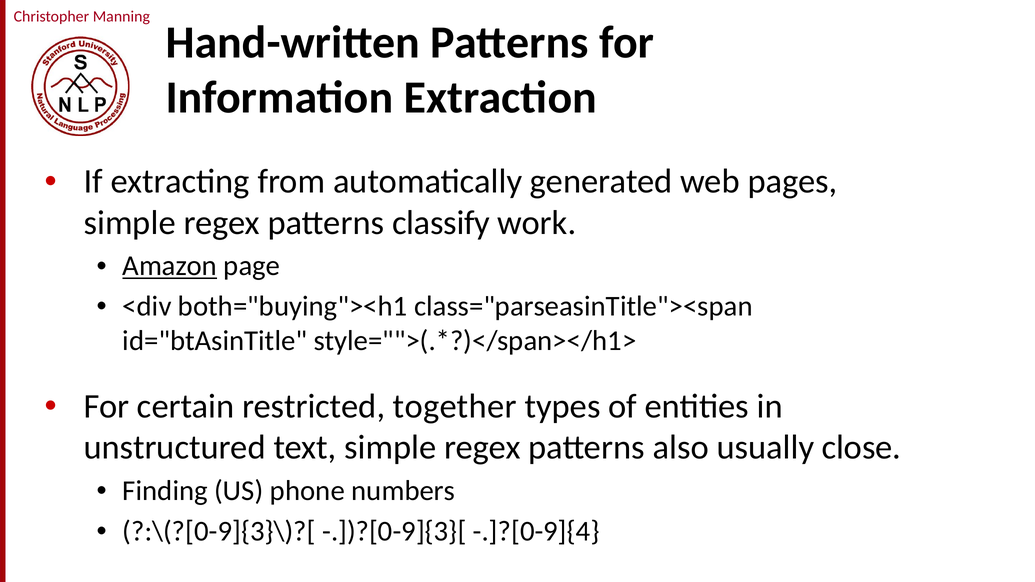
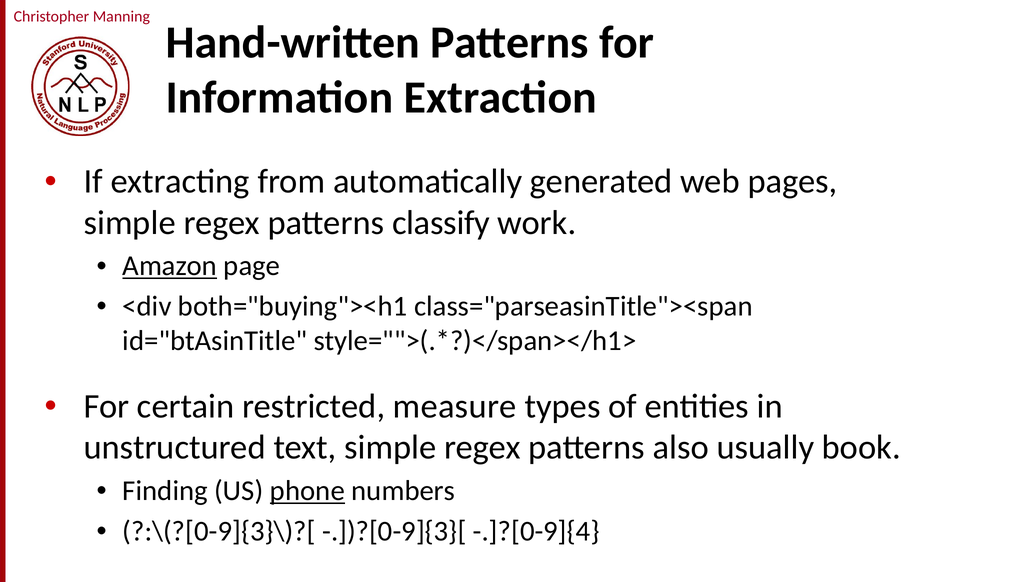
together: together -> measure (455, 406)
close: close -> book (861, 448)
phone underline: none -> present (307, 491)
